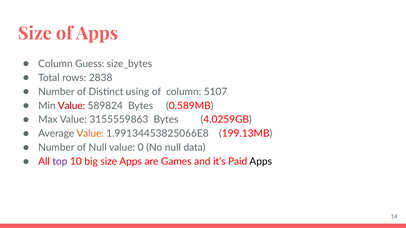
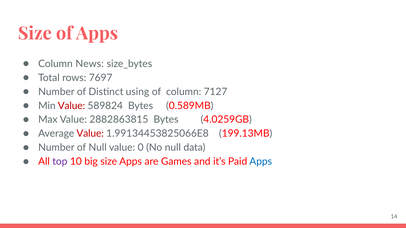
Guess: Guess -> News (90, 64)
2838: 2838 -> 7697 (101, 78)
5107: 5107 -> 7127 (216, 92)
3155559863: 3155559863 -> 2882863815 (119, 120)
Value colour: orange -> red (90, 134)
Apps colour: black -> blue (261, 162)
